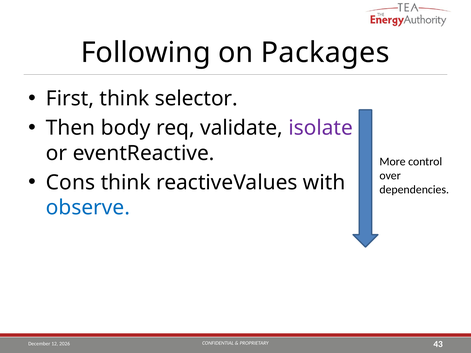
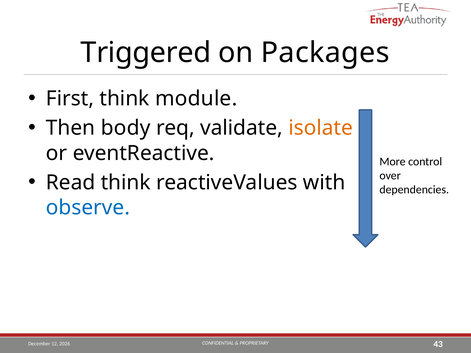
Following: Following -> Triggered (146, 53)
selector: selector -> module (196, 99)
isolate colour: purple -> orange (321, 128)
Cons: Cons -> Read (71, 183)
